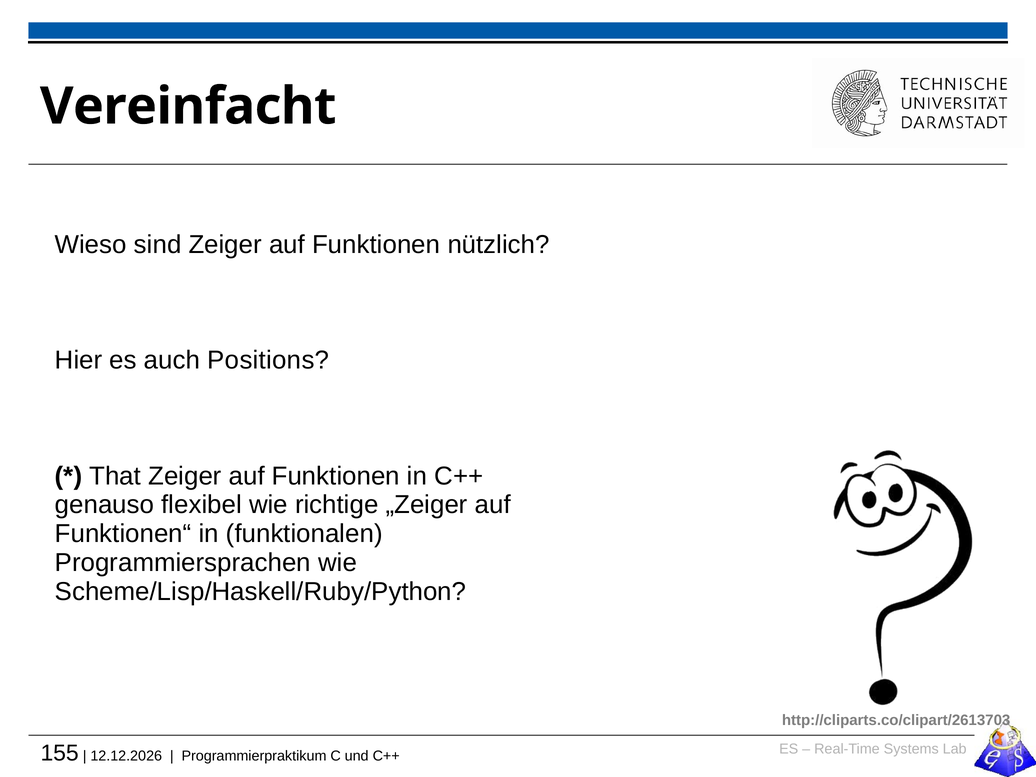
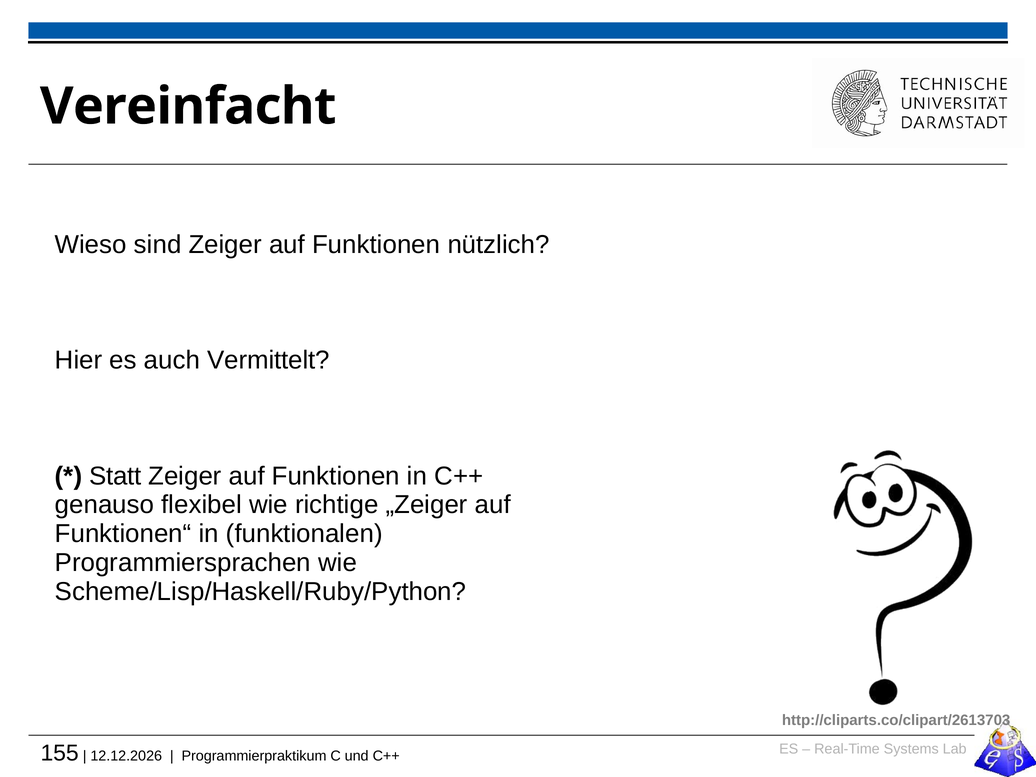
Positions: Positions -> Vermittelt (268, 360)
That: That -> Statt (115, 476)
